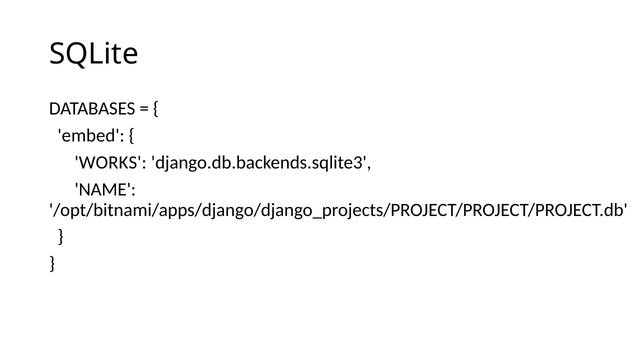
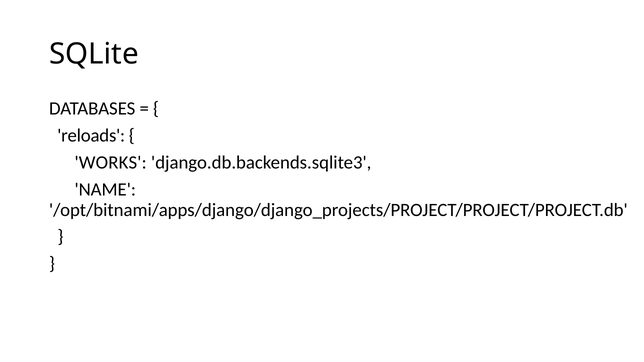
embed: embed -> reloads (91, 136)
